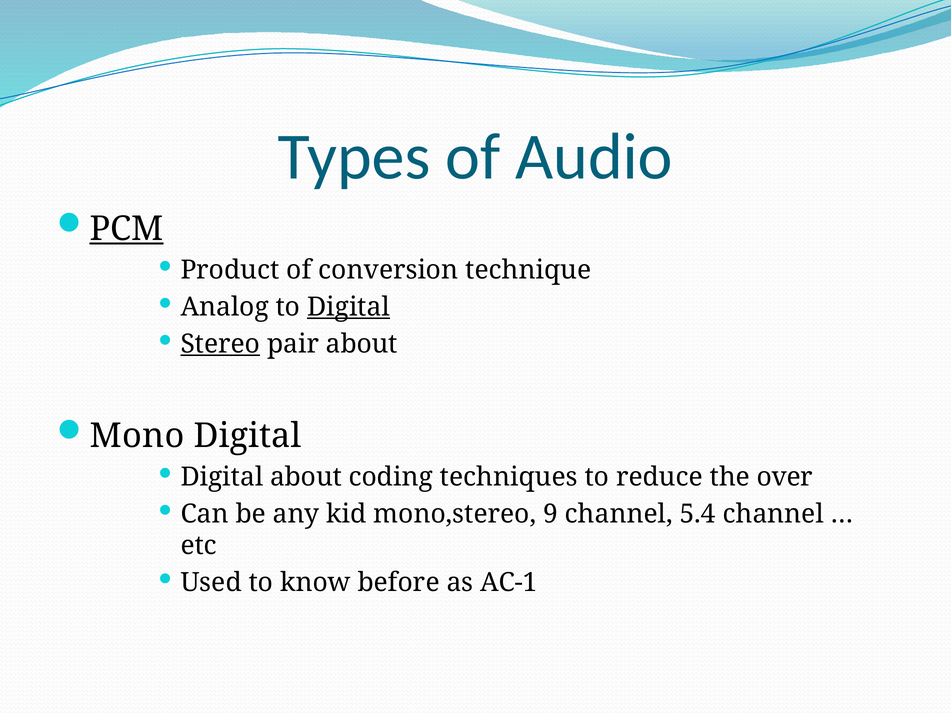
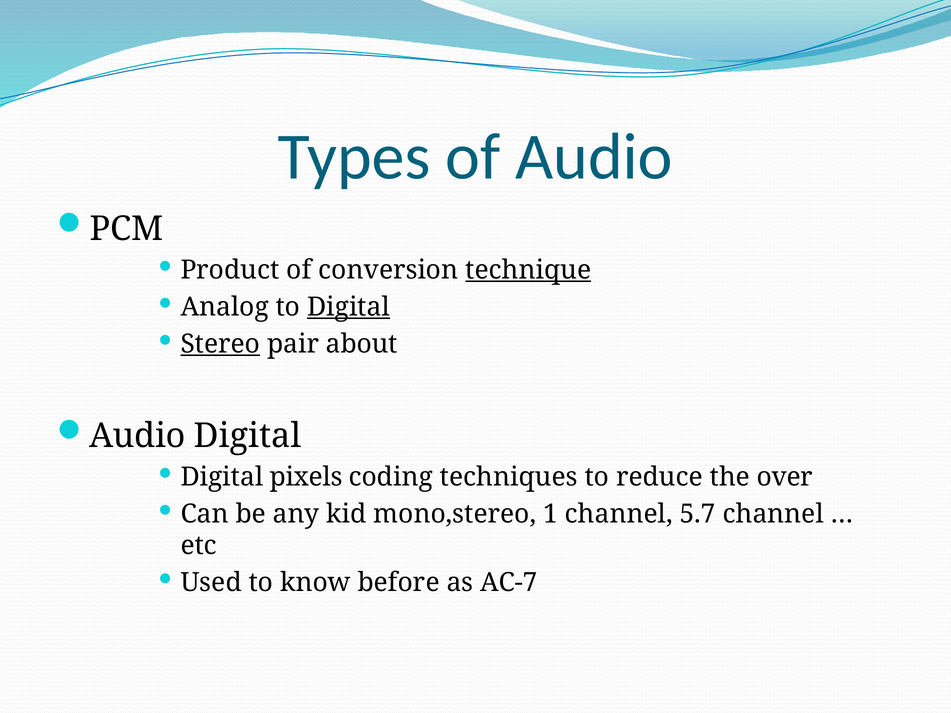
PCM underline: present -> none (127, 229)
technique underline: none -> present (528, 270)
Mono: Mono -> Audio (137, 436)
Digital about: about -> pixels (306, 477)
9: 9 -> 1 (551, 514)
5.4: 5.4 -> 5.7 (698, 514)
AC-1: AC-1 -> AC-7 (509, 583)
